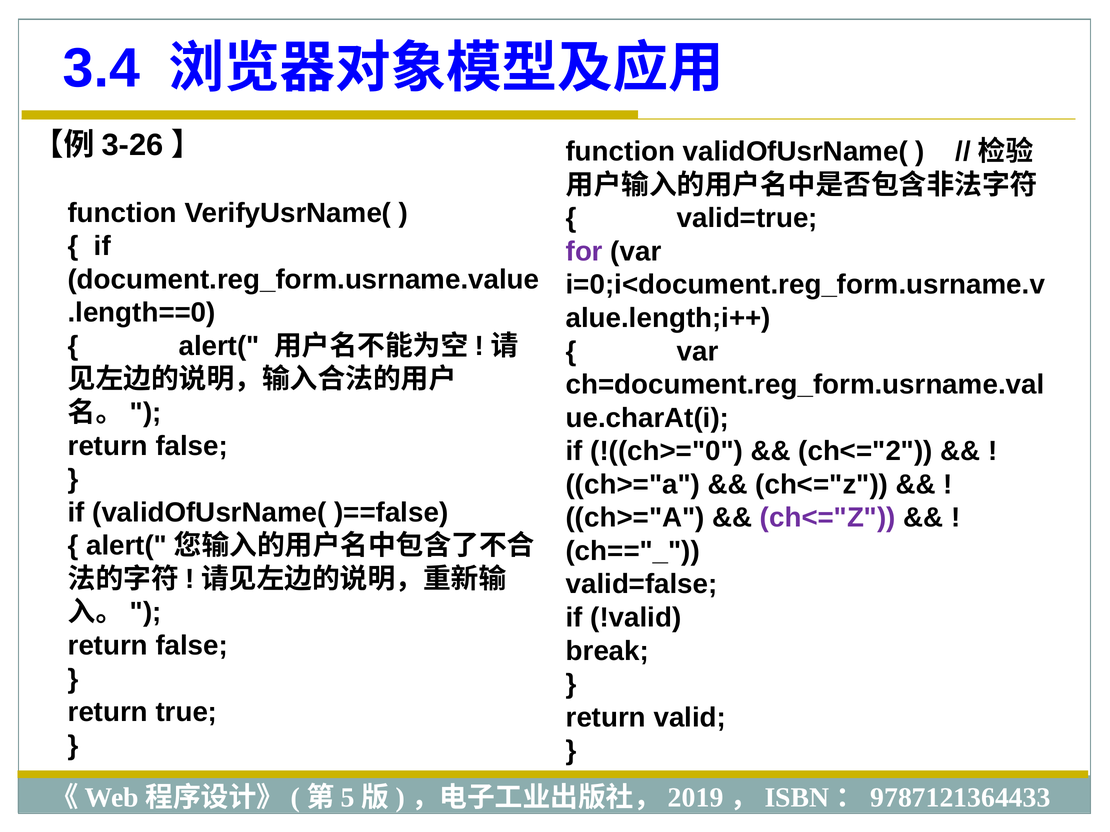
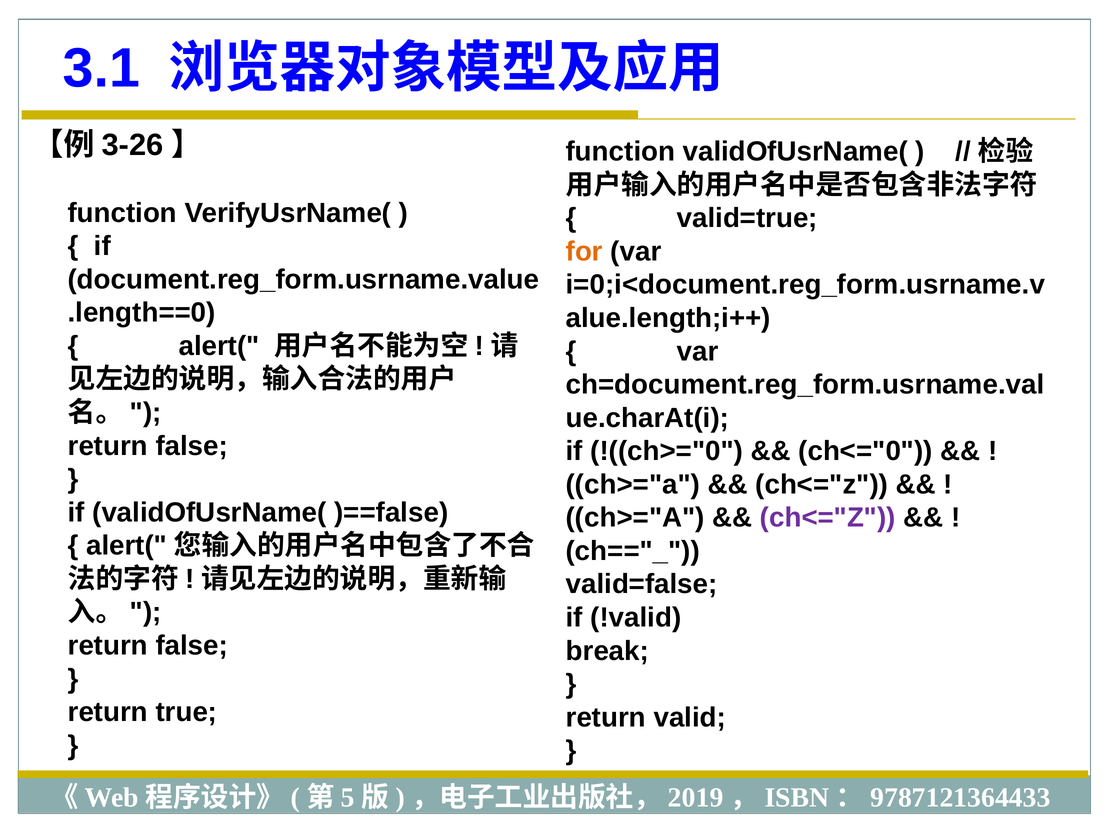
3.4: 3.4 -> 3.1 (101, 69)
for colour: purple -> orange (584, 252)
ch<="2: ch<="2 -> ch<="0 (865, 451)
